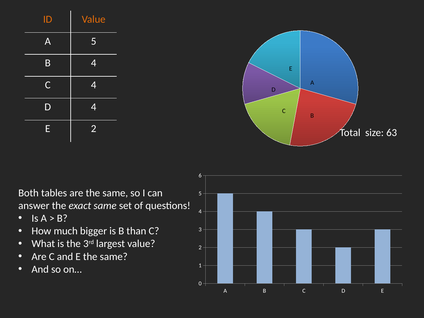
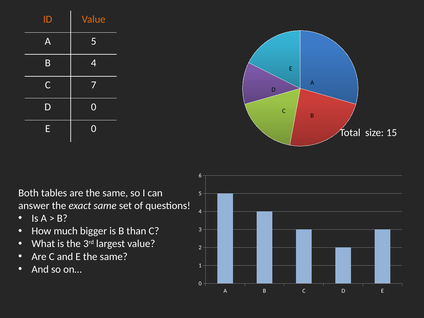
C 4: 4 -> 7 (94, 85)
D 4: 4 -> 0 (94, 107)
2: 2 -> 0 (94, 129)
63: 63 -> 15 (392, 133)
